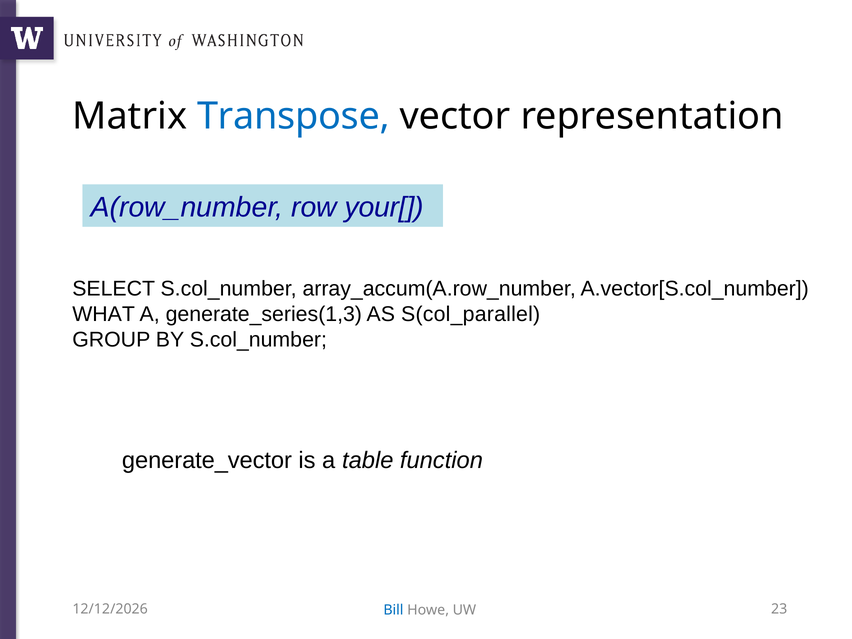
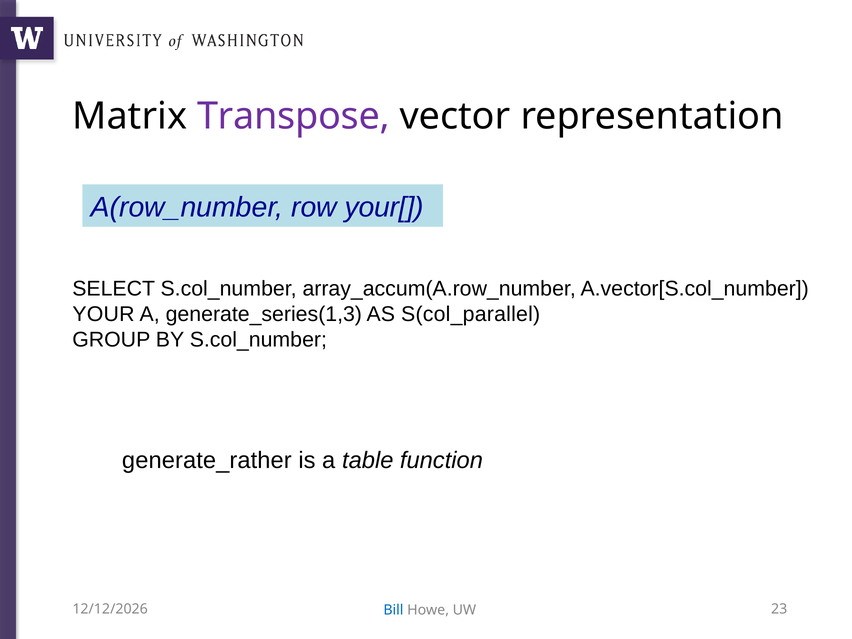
Transpose colour: blue -> purple (294, 116)
WHAT: WHAT -> YOUR (103, 314)
generate_vector: generate_vector -> generate_rather (207, 460)
